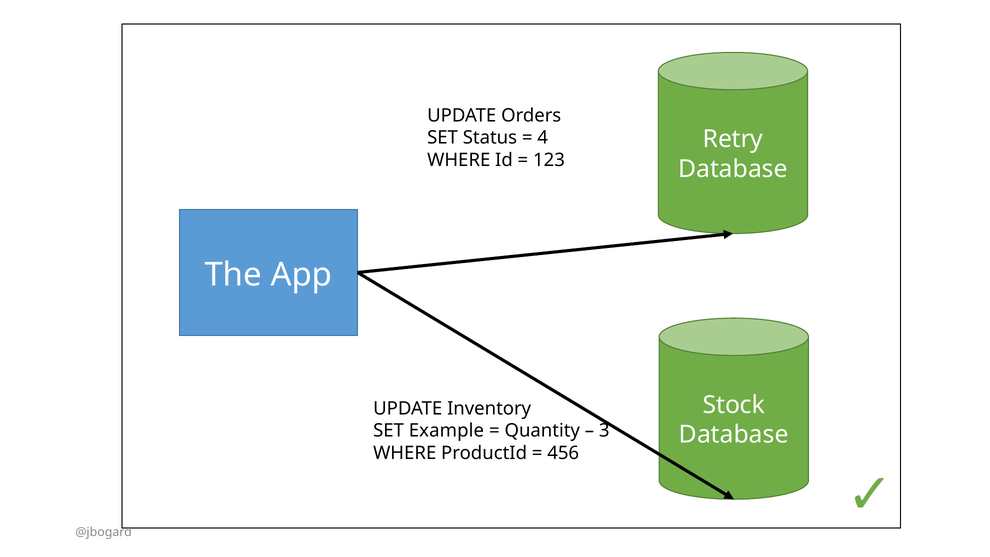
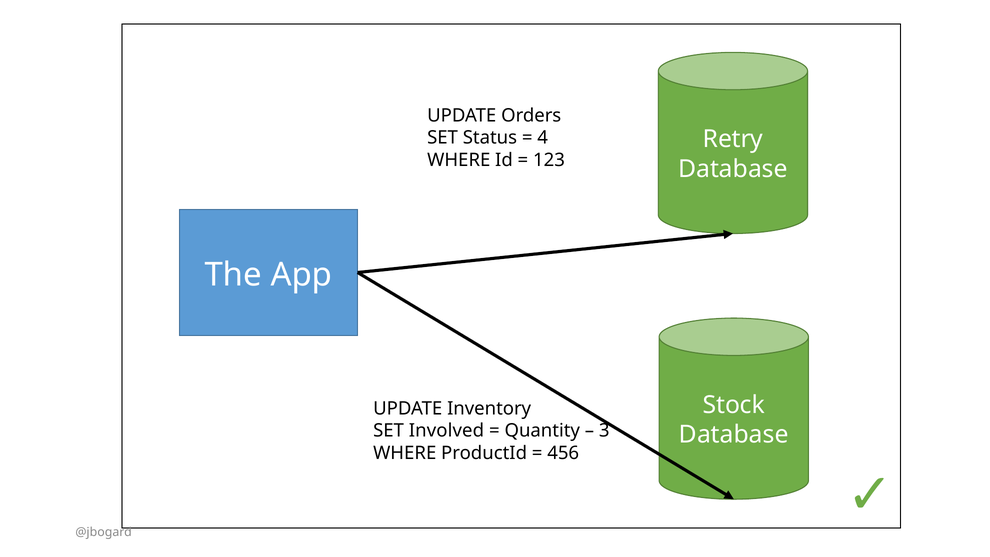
Example: Example -> Involved (446, 431)
